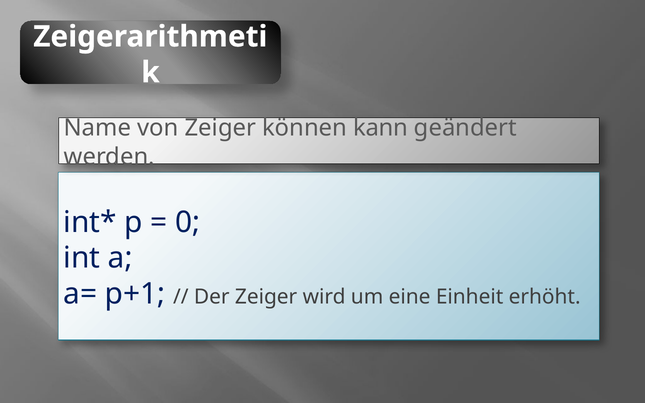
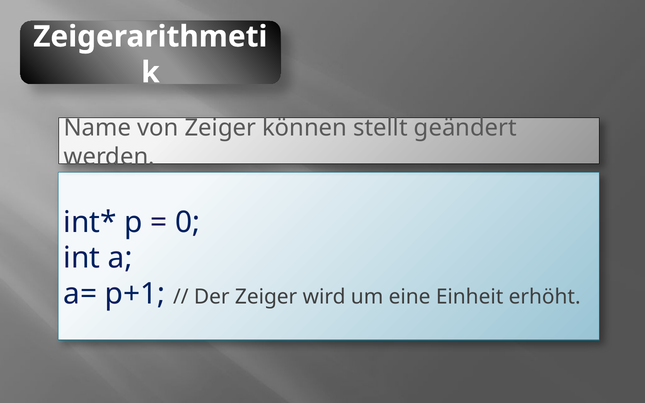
kann: kann -> stellt (381, 128)
